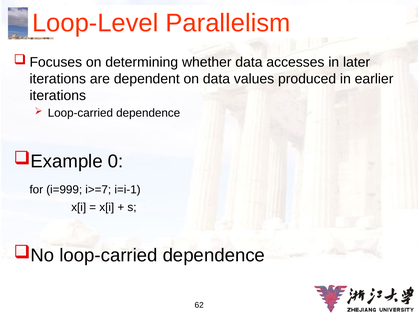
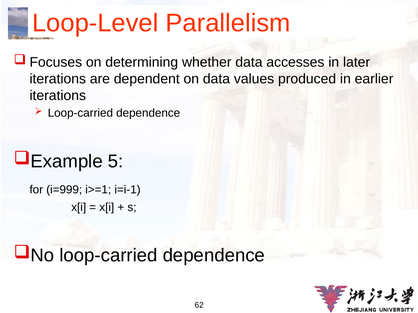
0: 0 -> 5 (116, 162)
i>=7: i>=7 -> i>=1 (98, 190)
